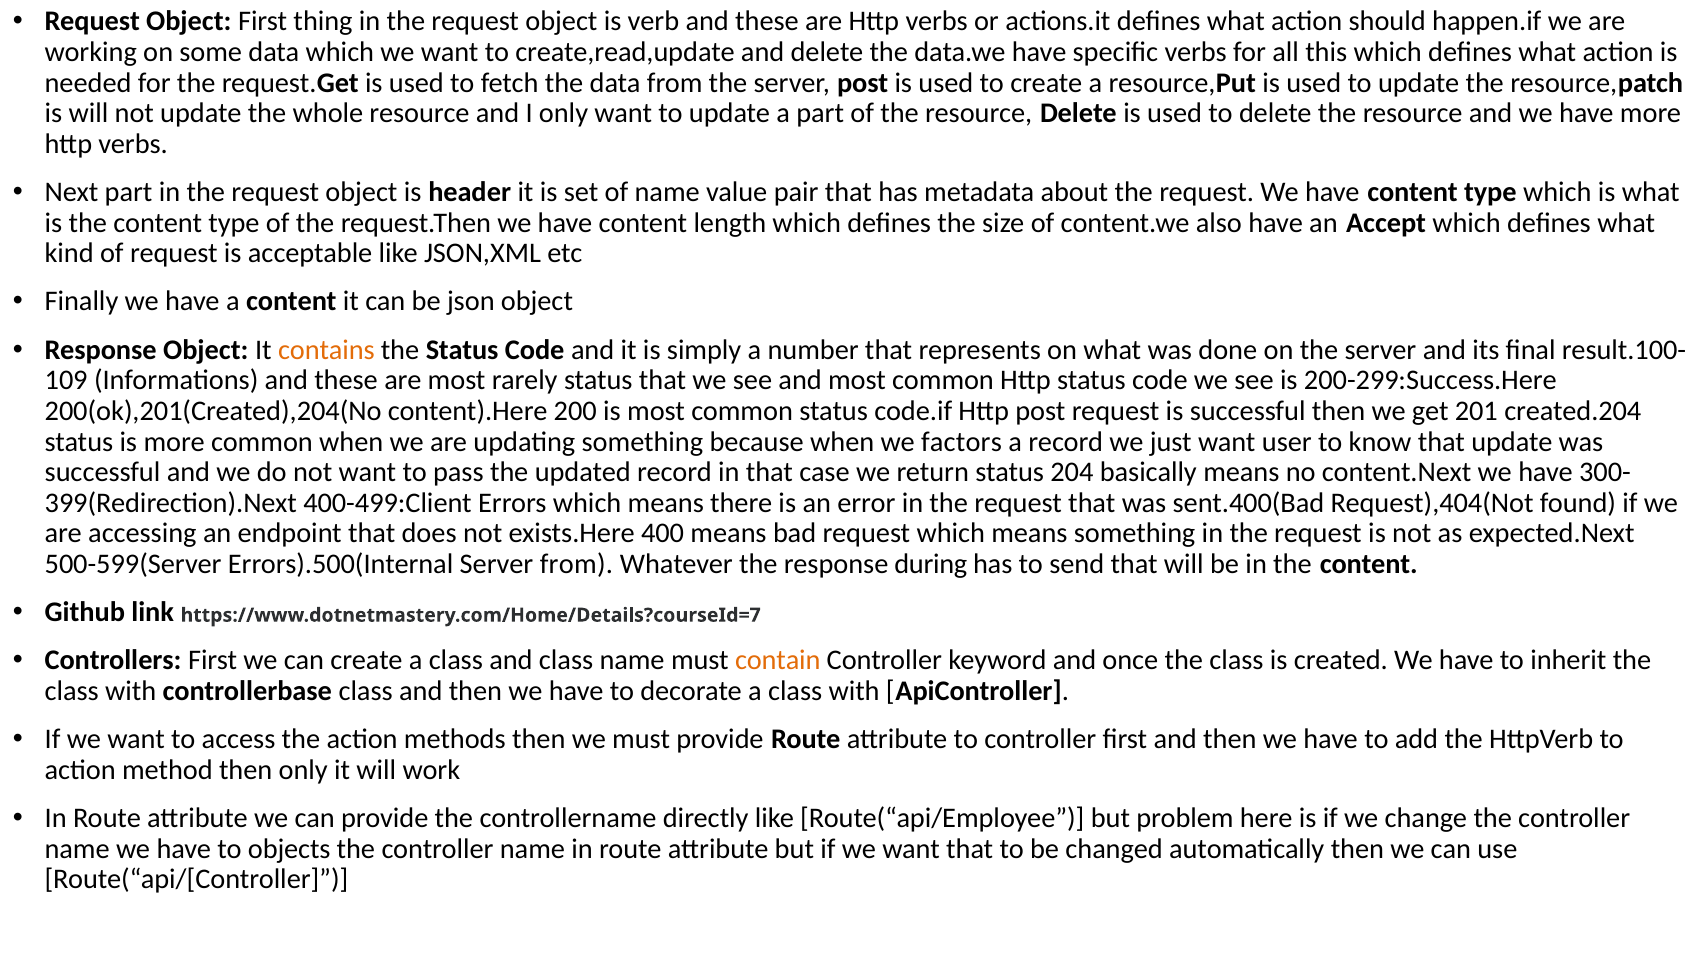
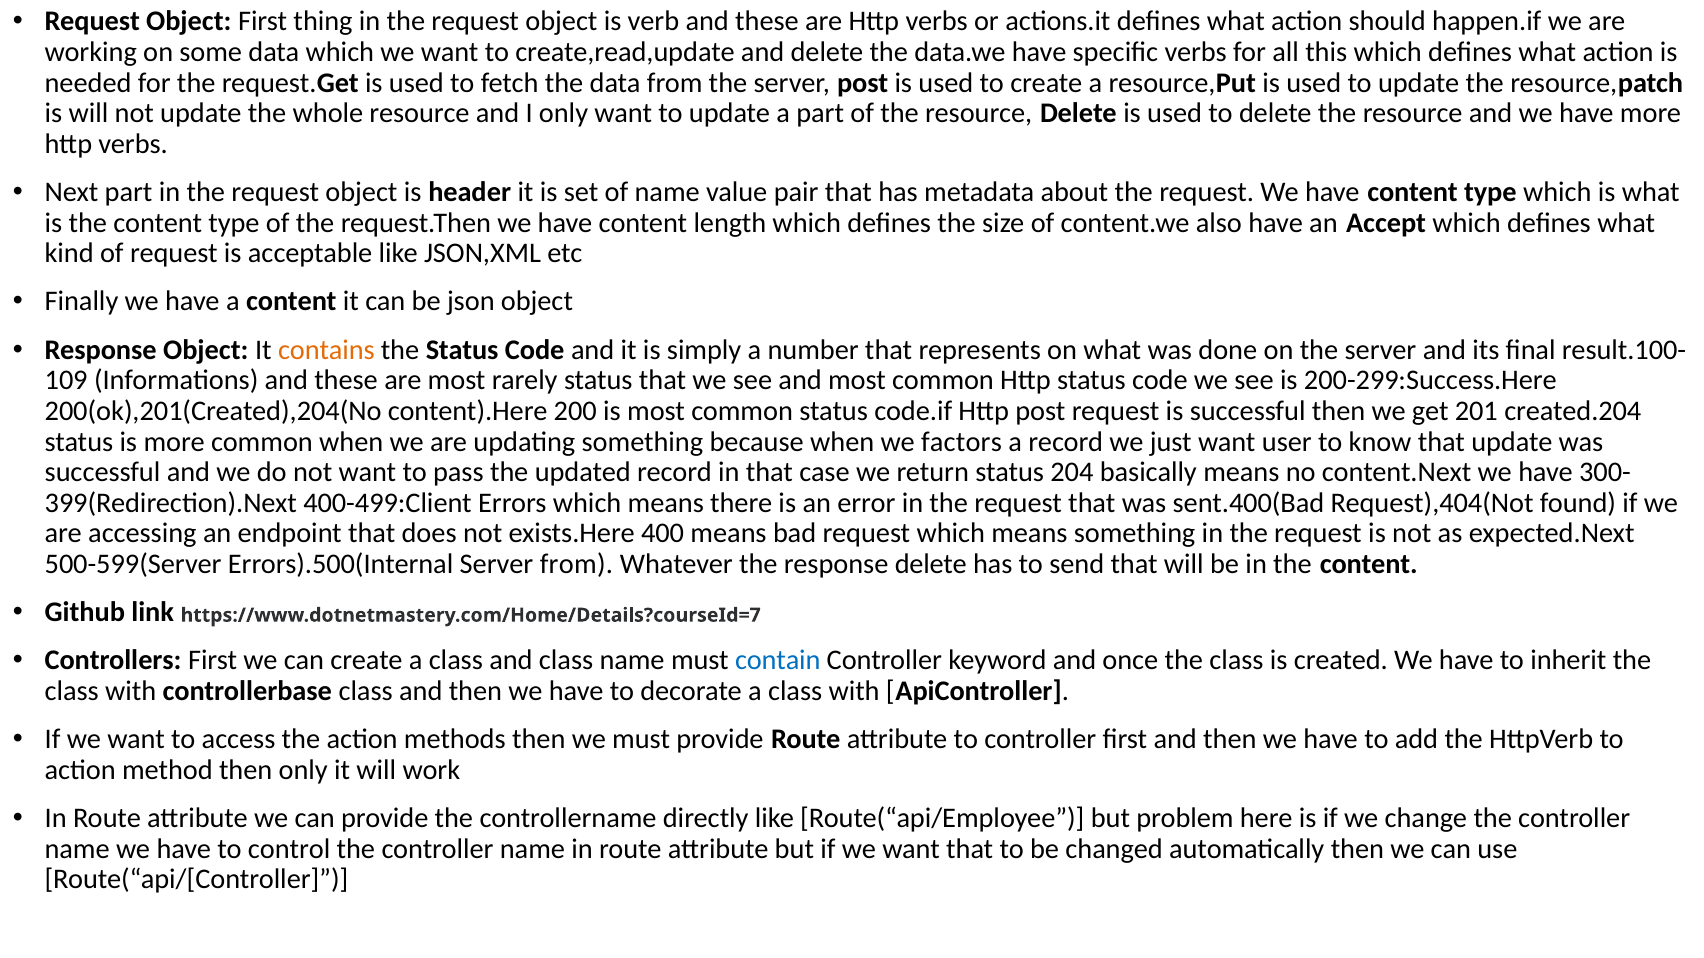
response during: during -> delete (931, 564)
contain colour: orange -> blue (778, 661)
objects: objects -> control (289, 849)
